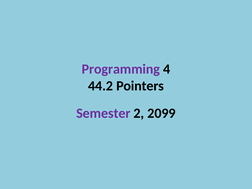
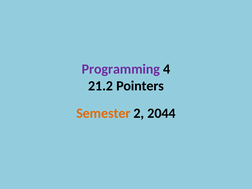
44.2: 44.2 -> 21.2 (101, 86)
Semester colour: purple -> orange (103, 113)
2099: 2099 -> 2044 (161, 113)
